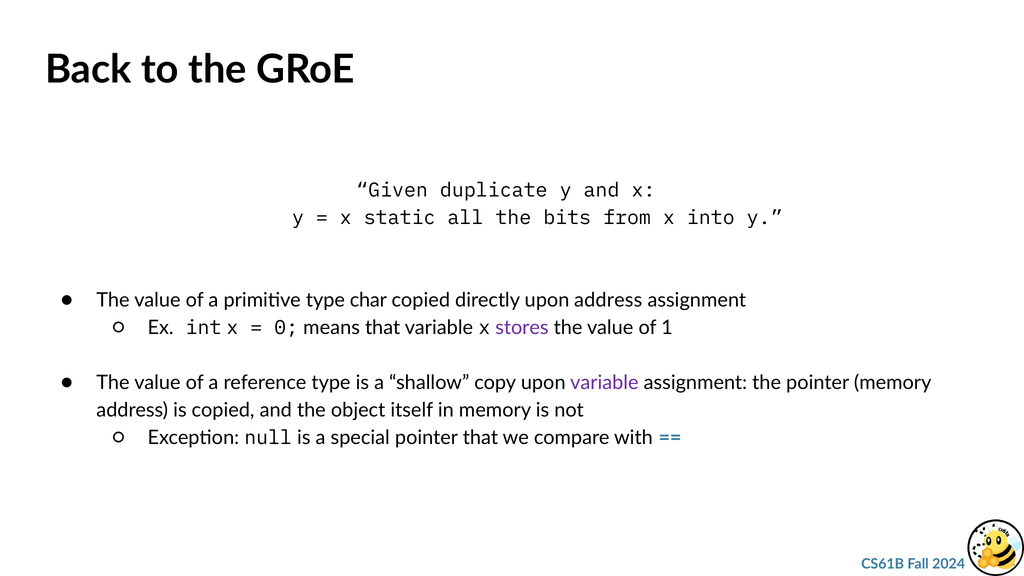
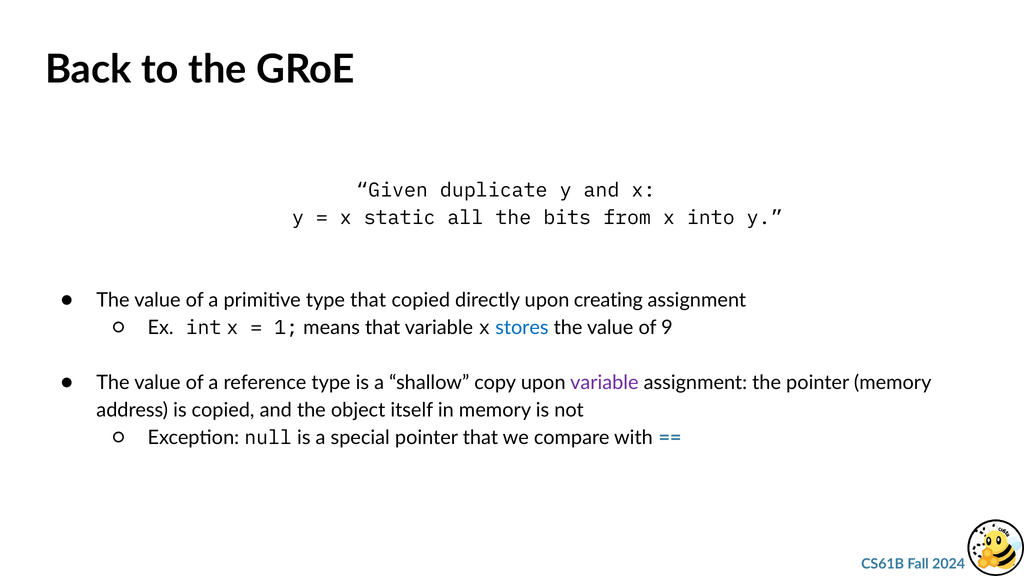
type char: char -> that (368, 300)
upon address: address -> creating (608, 300)
0: 0 -> 1 (286, 328)
stores colour: purple -> blue (522, 328)
1: 1 -> 9 (667, 328)
